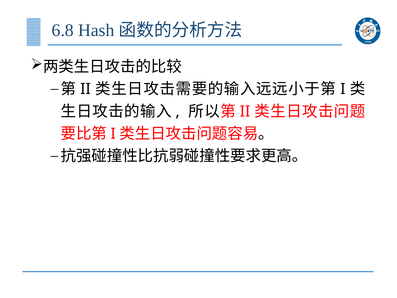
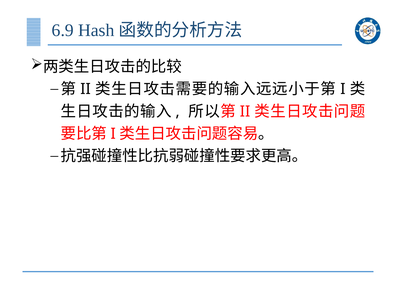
6.8: 6.8 -> 6.9 (63, 30)
